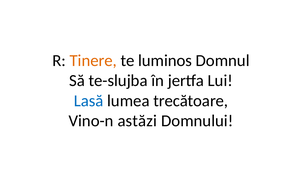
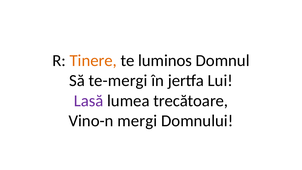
te-slujba: te-slujba -> te-mergi (118, 81)
Lasă colour: blue -> purple (89, 101)
astăzi: astăzi -> mergi (137, 121)
